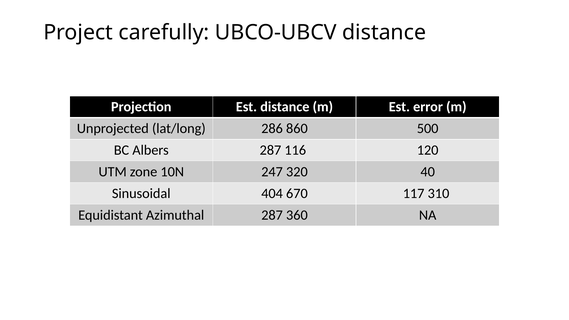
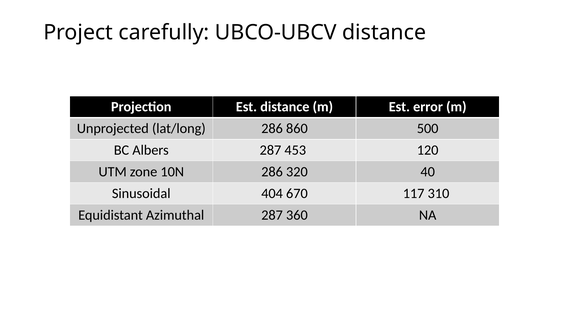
116: 116 -> 453 (295, 150)
10N 247: 247 -> 286 (272, 172)
